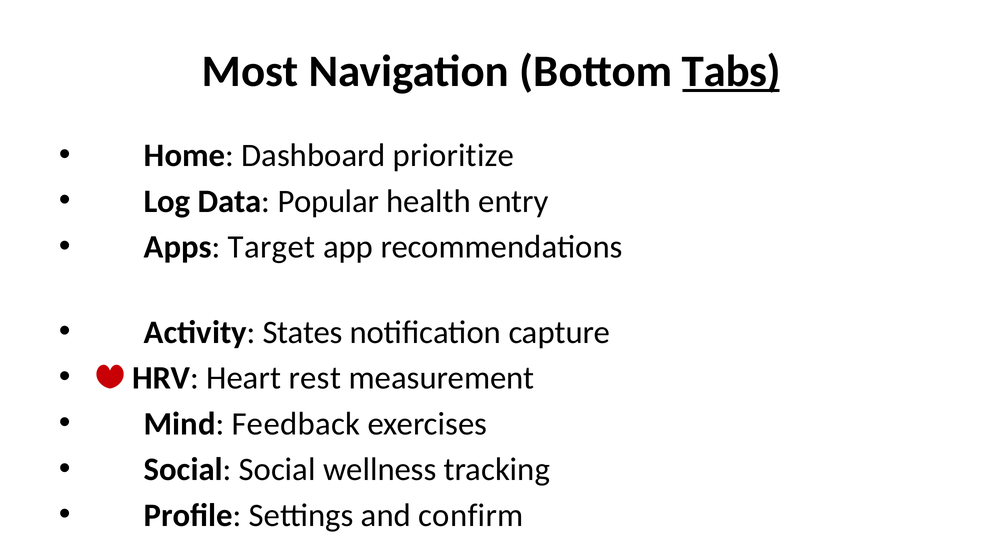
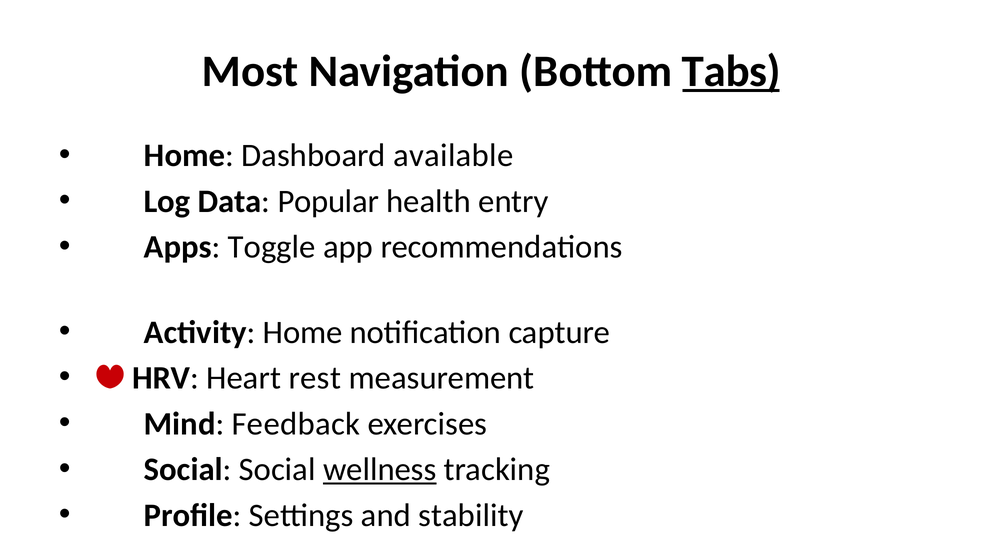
prioritize: prioritize -> available (453, 156)
Target: Target -> Toggle (272, 247)
States: States -> Home (303, 332)
wellness underline: none -> present (380, 470)
confirm: confirm -> stability (471, 516)
